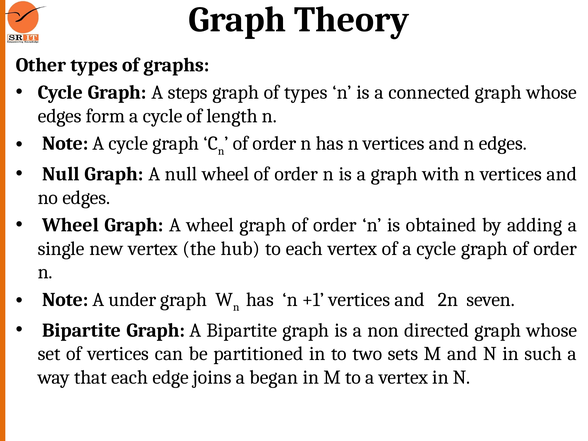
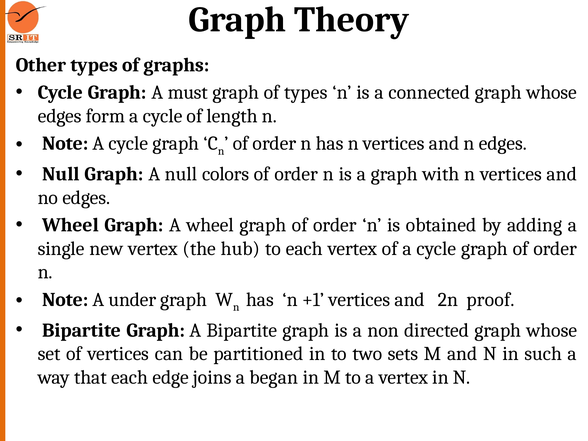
steps: steps -> must (188, 93)
null wheel: wheel -> colors (226, 174)
seven: seven -> proof (490, 300)
